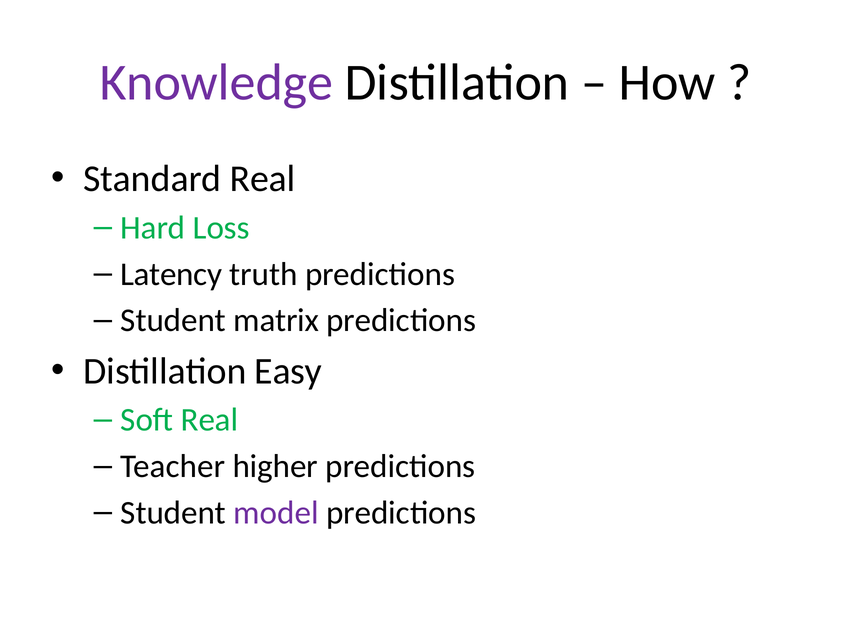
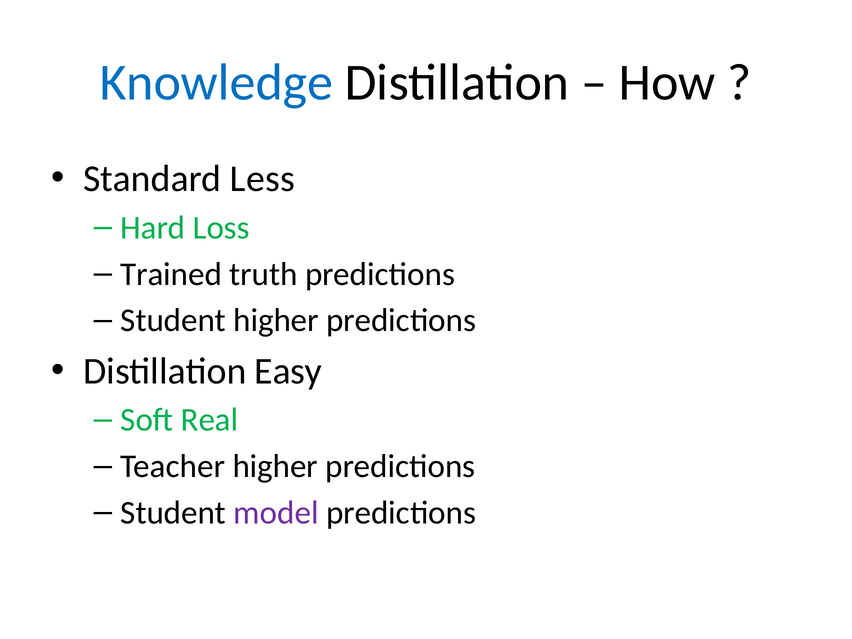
Knowledge colour: purple -> blue (216, 82)
Standard Real: Real -> Less (263, 179)
Latency: Latency -> Trained (171, 274)
Student matrix: matrix -> higher (276, 321)
